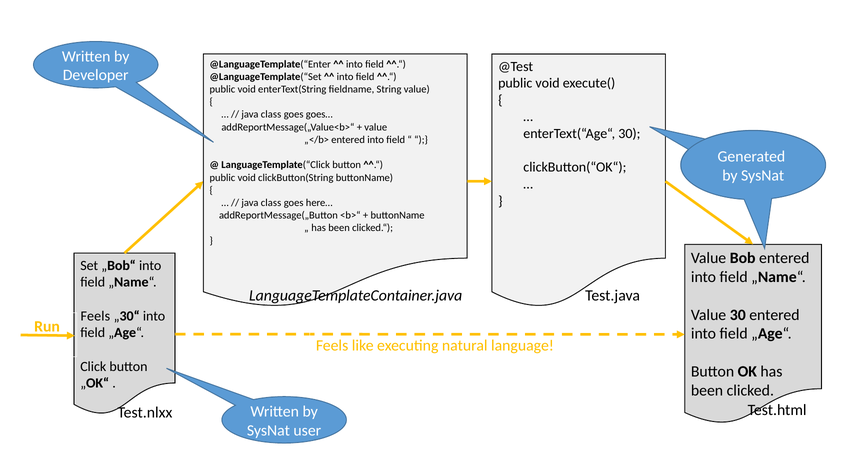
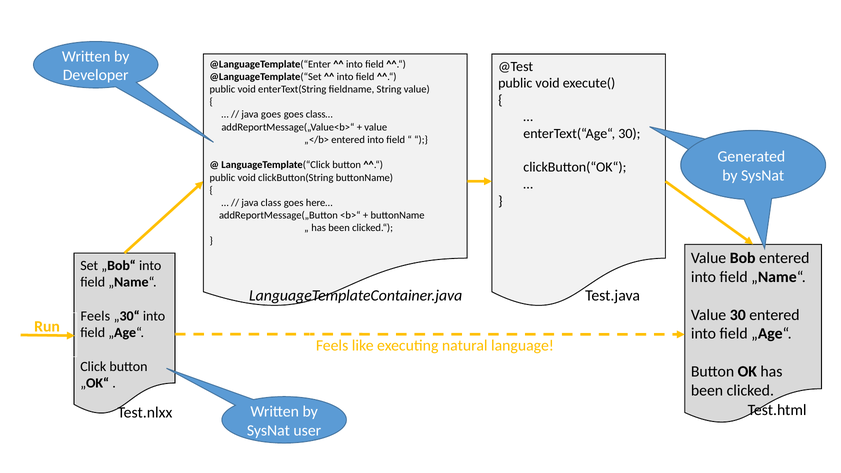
class: class -> goes (271, 115)
goes…: goes… -> class… (319, 115)
